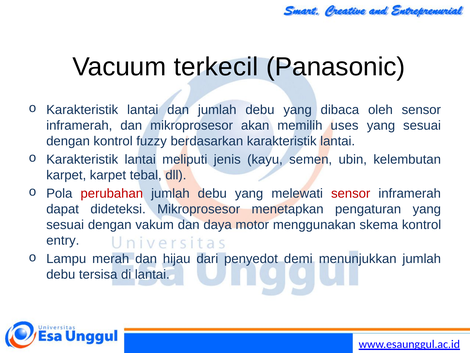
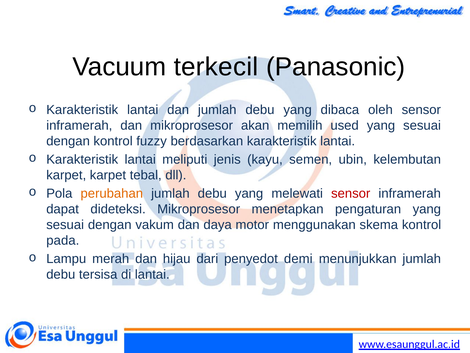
uses: uses -> used (345, 125)
perubahan colour: red -> orange (112, 193)
entry: entry -> pada (63, 240)
